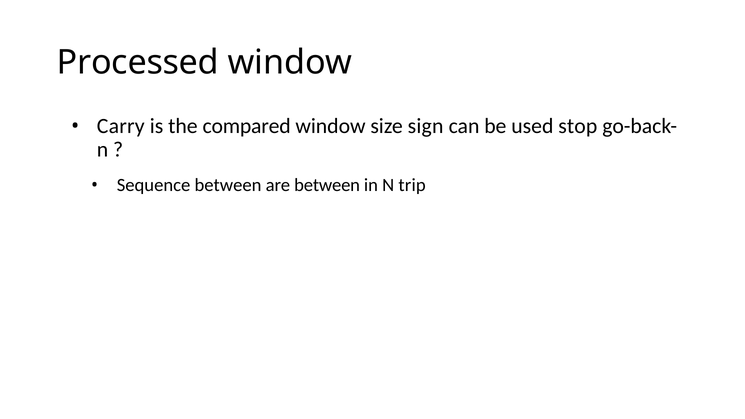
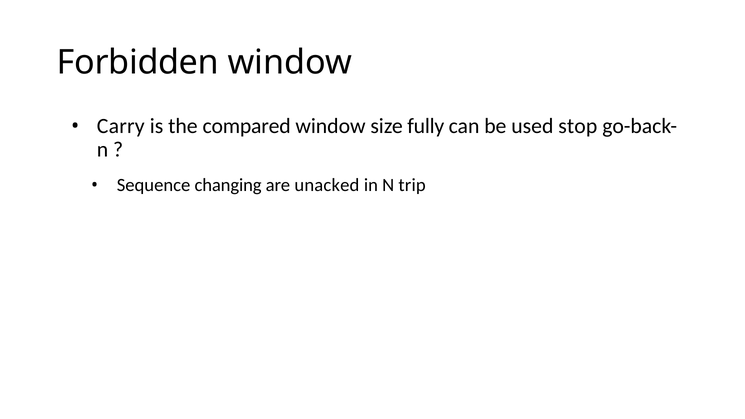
Processed: Processed -> Forbidden (138, 63)
sign: sign -> fully (426, 126)
Sequence between: between -> changing (228, 185)
are between: between -> unacked (327, 185)
